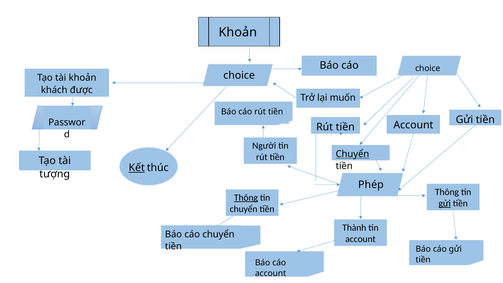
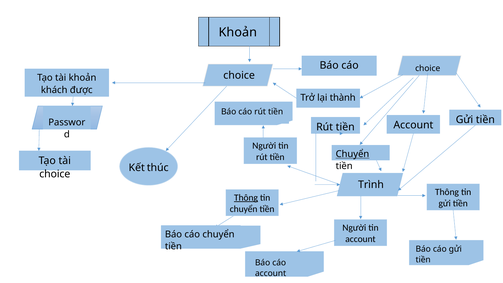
muốn: muốn -> thành (343, 98)
Kết underline: present -> none (137, 168)
tượng: tượng -> choice (55, 174)
Phép: Phép -> Trình (371, 185)
gửi underline: present -> none (445, 203)
Thành: Thành -> Người (354, 228)
